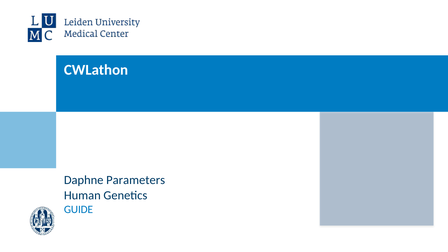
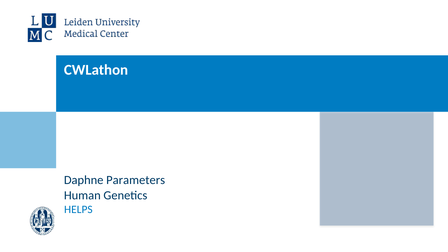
GUIDE: GUIDE -> HELPS (78, 209)
